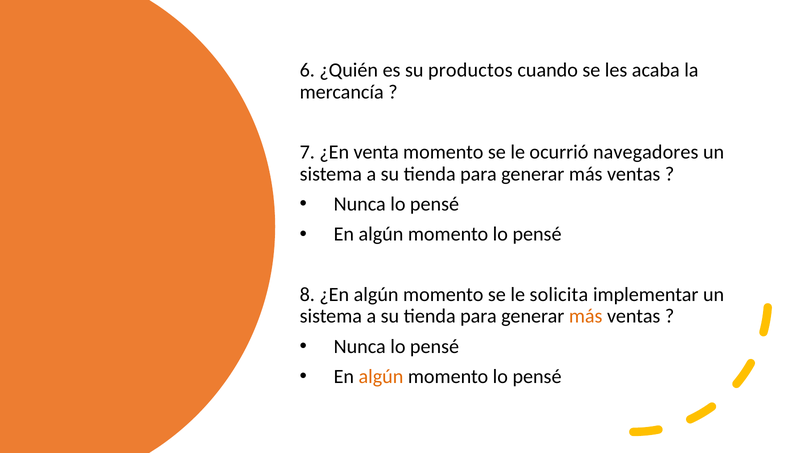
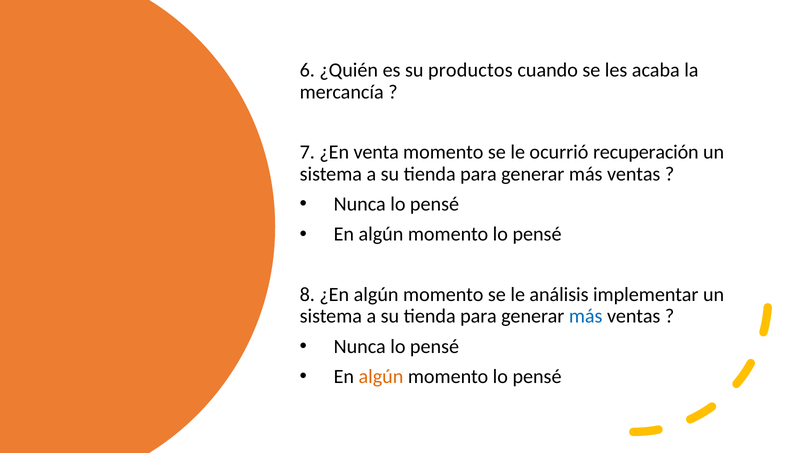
navegadores: navegadores -> recuperación (646, 152)
solicita: solicita -> análisis (559, 294)
más colour: orange -> blue (586, 316)
